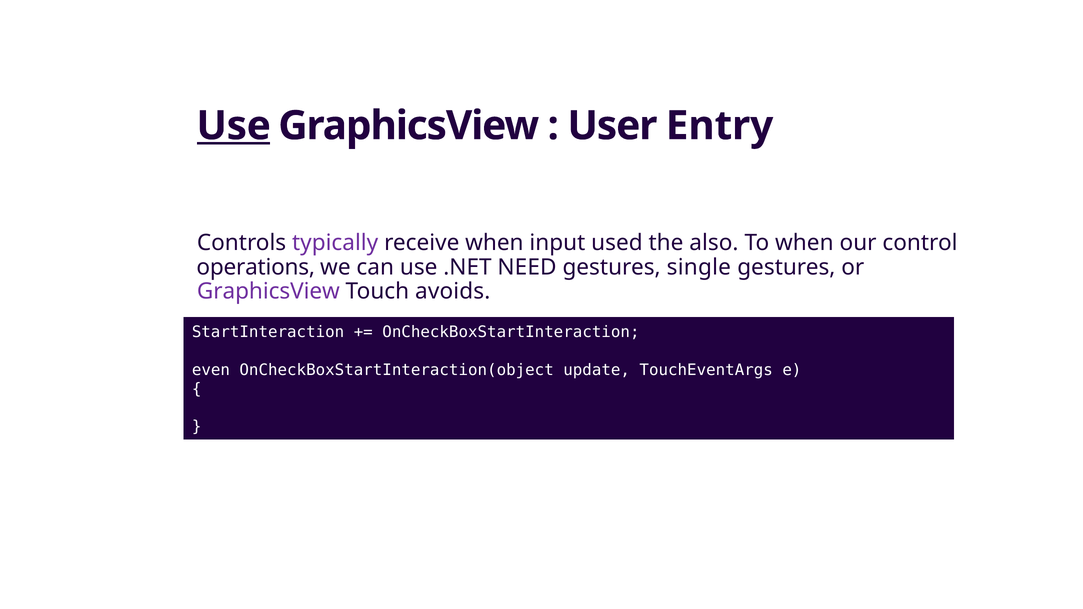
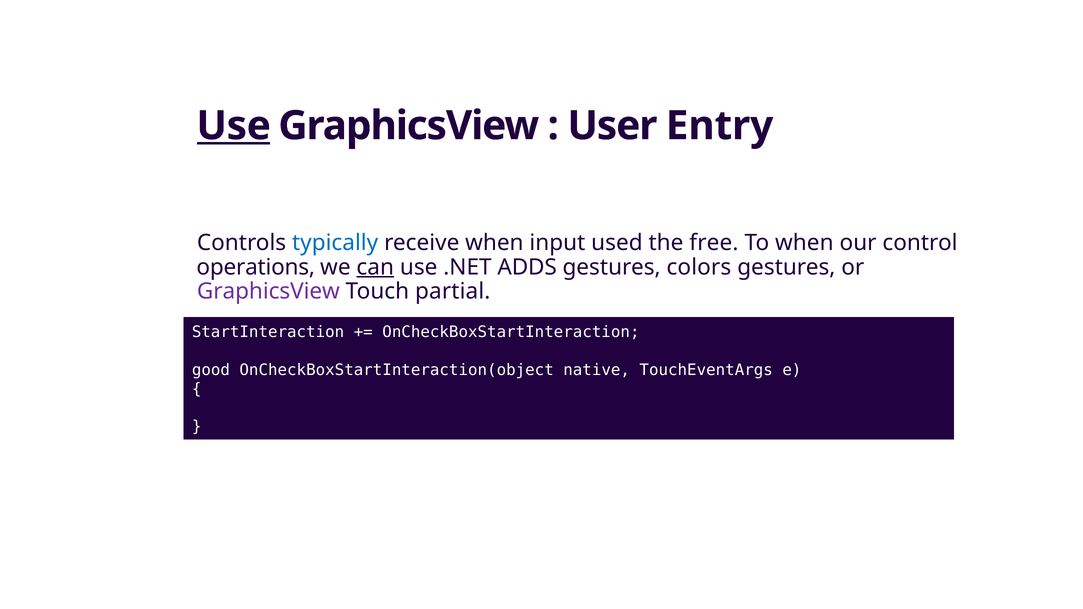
typically colour: purple -> blue (335, 243)
also: also -> free (714, 243)
can underline: none -> present (375, 267)
NEED: NEED -> ADDS (527, 267)
single: single -> colors (699, 267)
avoids: avoids -> partial (453, 292)
even: even -> good (211, 370)
update: update -> native (597, 370)
